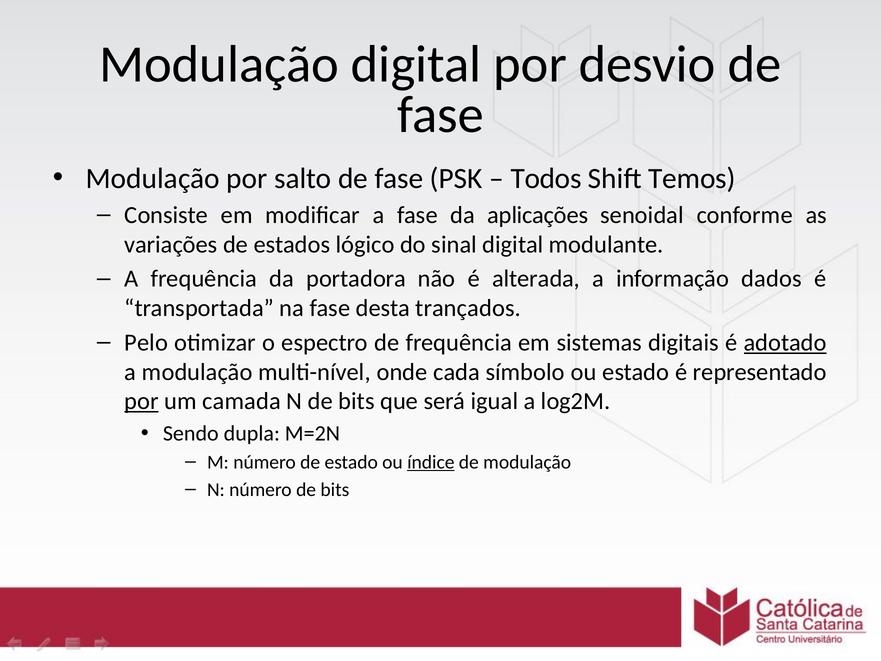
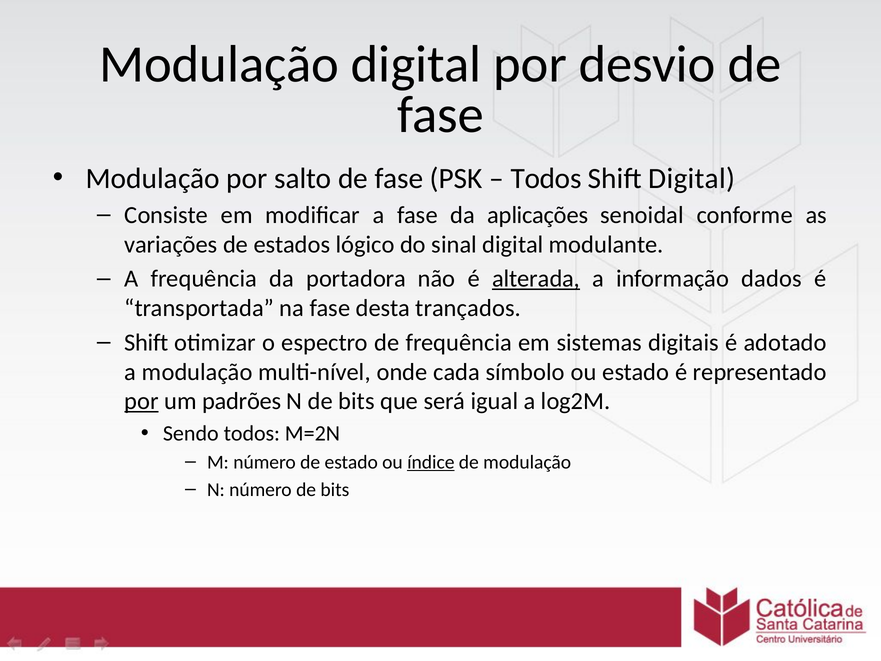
Shift Temos: Temos -> Digital (692, 178)
alterada underline: none -> present (536, 279)
Pelo: Pelo -> Shift (146, 342)
adotado underline: present -> none (785, 342)
camada: camada -> padrões (242, 401)
Sendo dupla: dupla -> todos (252, 433)
